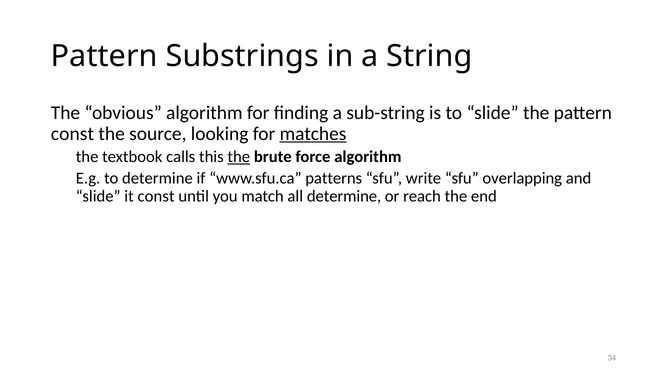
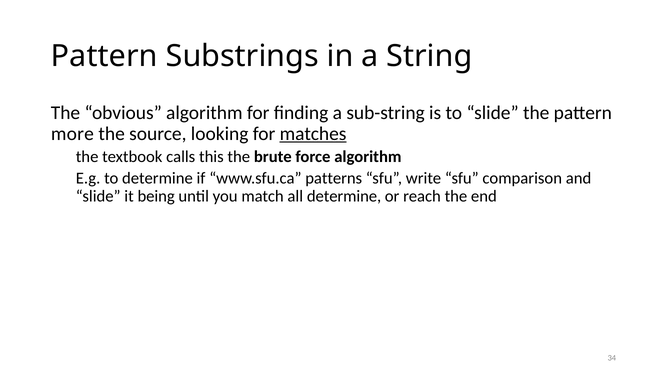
const: const -> more (72, 134)
the underline: present -> none (239, 157)
overlapping: overlapping -> comparison (522, 178)
it const: const -> being (156, 196)
